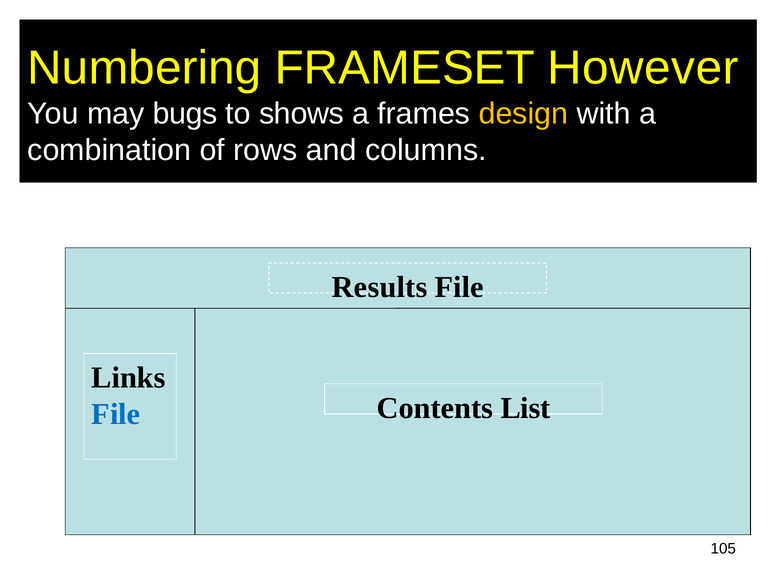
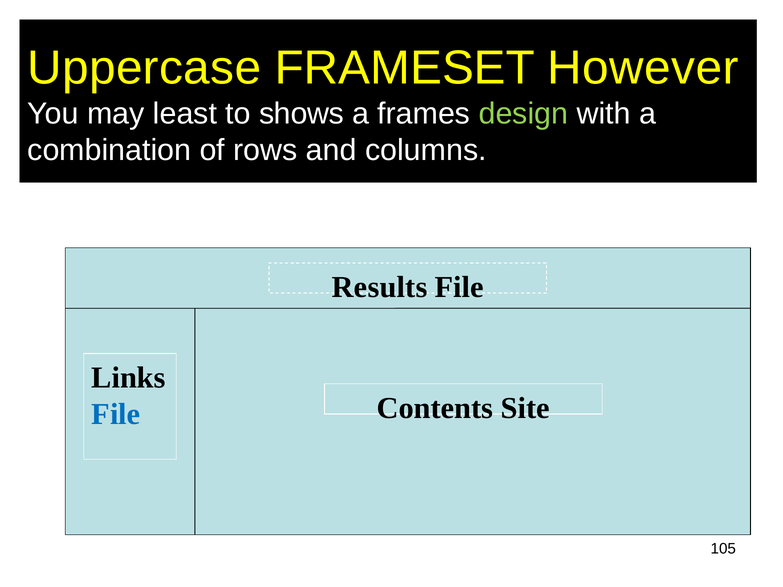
Numbering: Numbering -> Uppercase (144, 68)
bugs: bugs -> least (185, 114)
design colour: yellow -> light green (523, 114)
List: List -> Site (525, 408)
